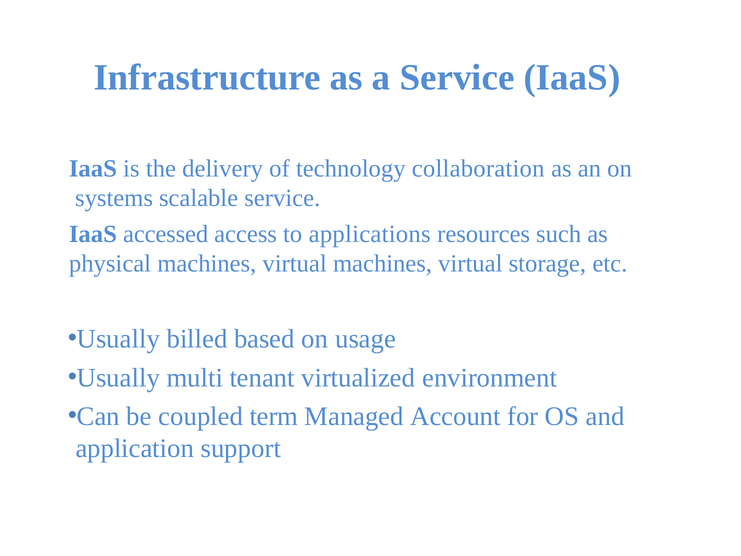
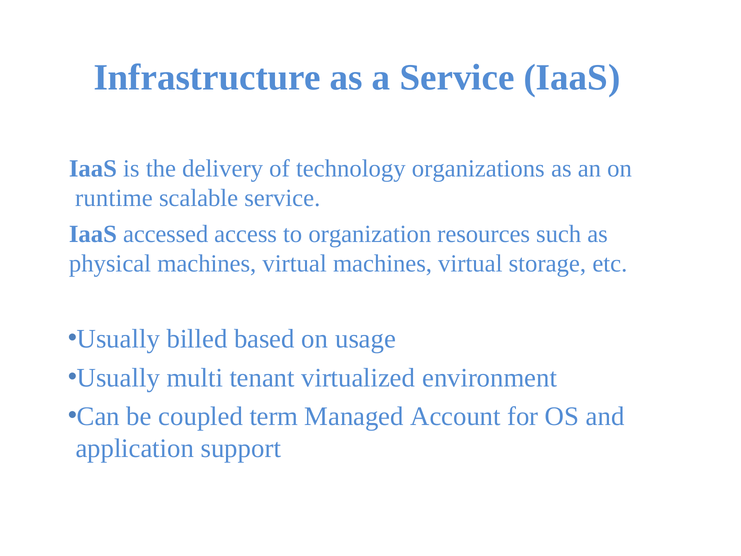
collaboration: collaboration -> organizations (478, 169)
systems: systems -> runtime (114, 198)
applications: applications -> organization (370, 234)
